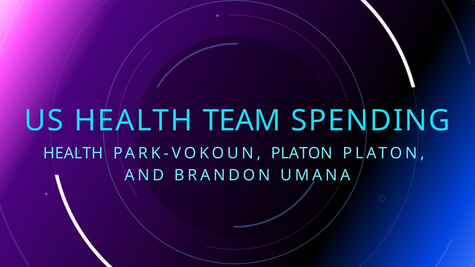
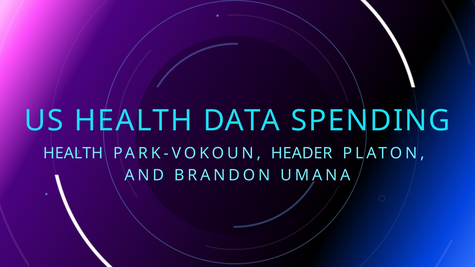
TEAM: TEAM -> DATA (241, 121)
PARK-VOKOUN PLATON: PLATON -> HEADER (302, 153)
